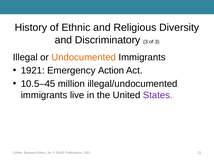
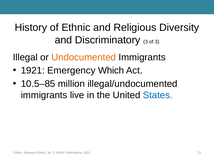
Action: Action -> Which (111, 71)
10.5–45: 10.5–45 -> 10.5–85 (38, 84)
States colour: purple -> blue (158, 95)
